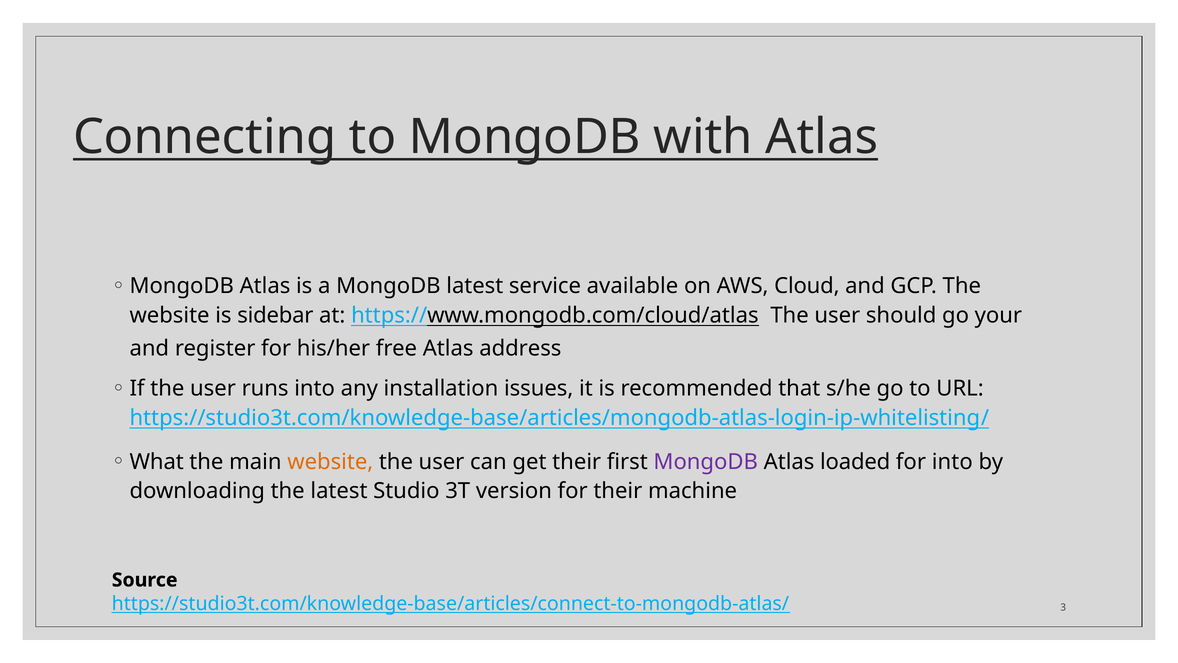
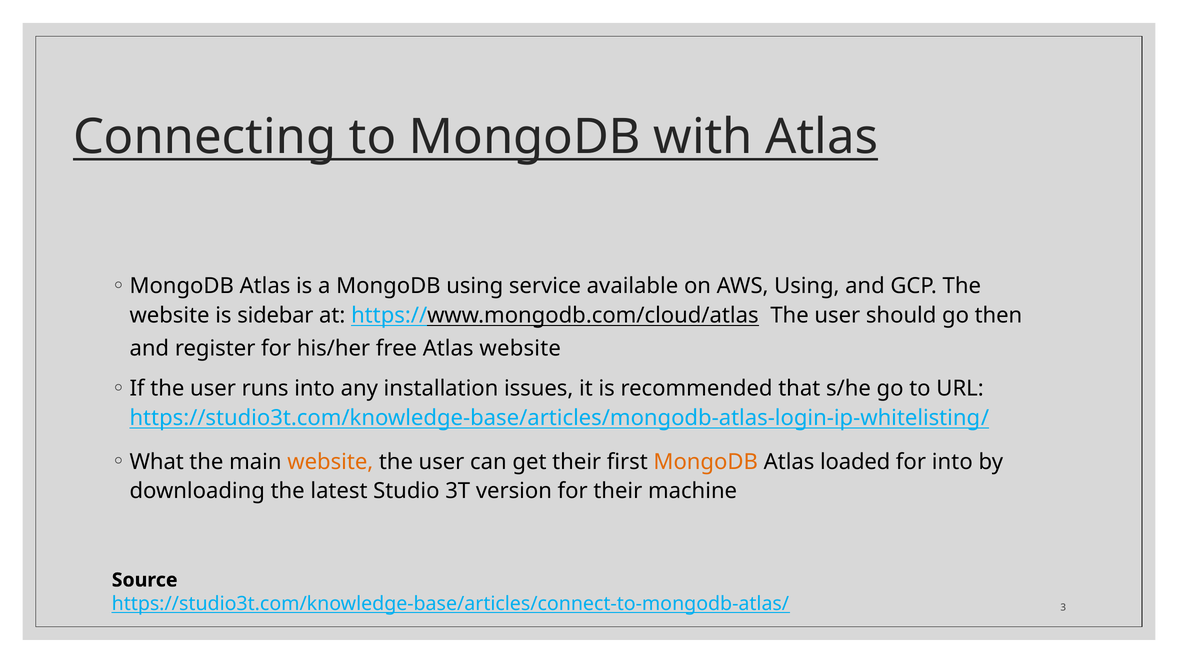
MongoDB latest: latest -> using (475, 286)
AWS Cloud: Cloud -> Using (807, 286)
your: your -> then (998, 315)
Atlas address: address -> website (520, 348)
MongoDB colour: purple -> orange (706, 462)
